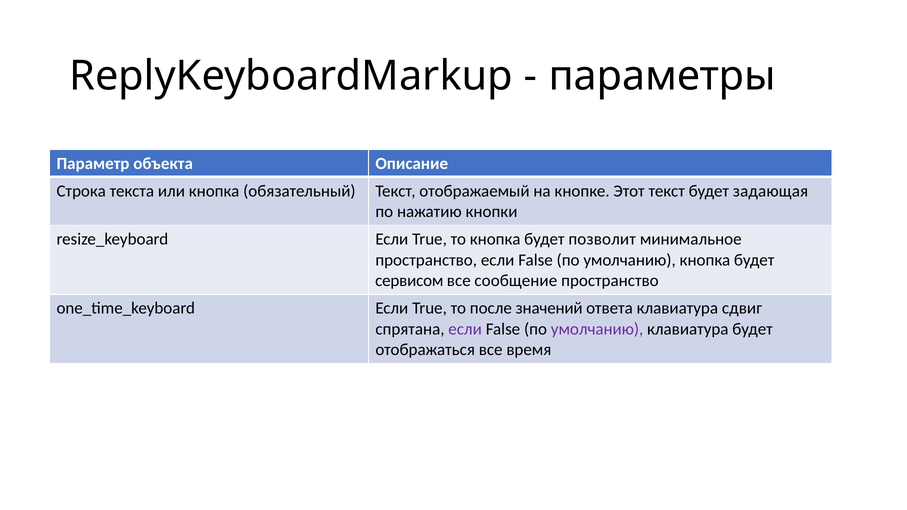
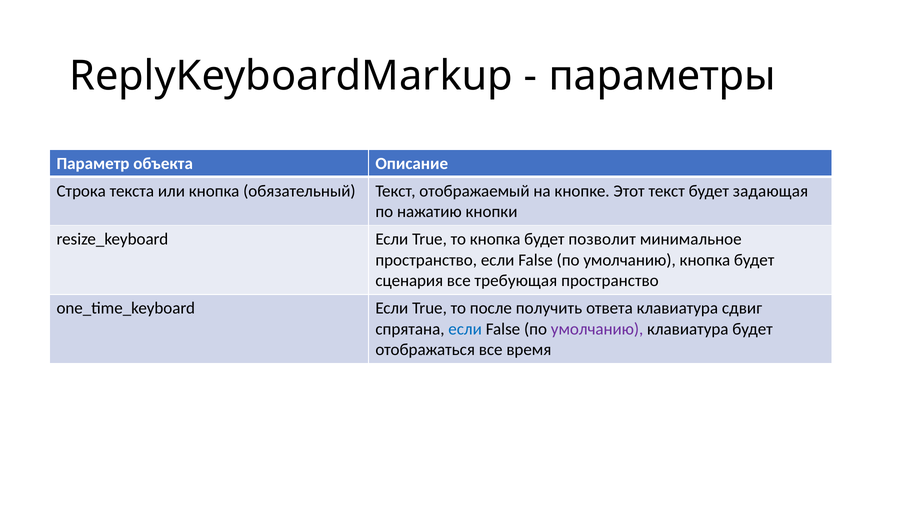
сервисом: сервисом -> сценария (409, 281)
сообщение: сообщение -> требующая (516, 281)
значений: значений -> получить (549, 308)
если colour: purple -> blue (465, 329)
